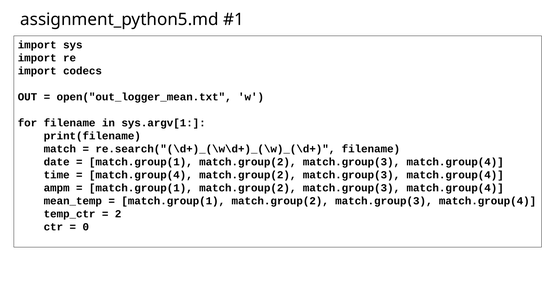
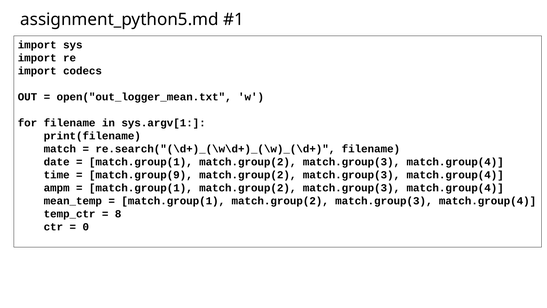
match.group(4: match.group(4 -> match.group(9 (141, 175)
2: 2 -> 8 (118, 214)
